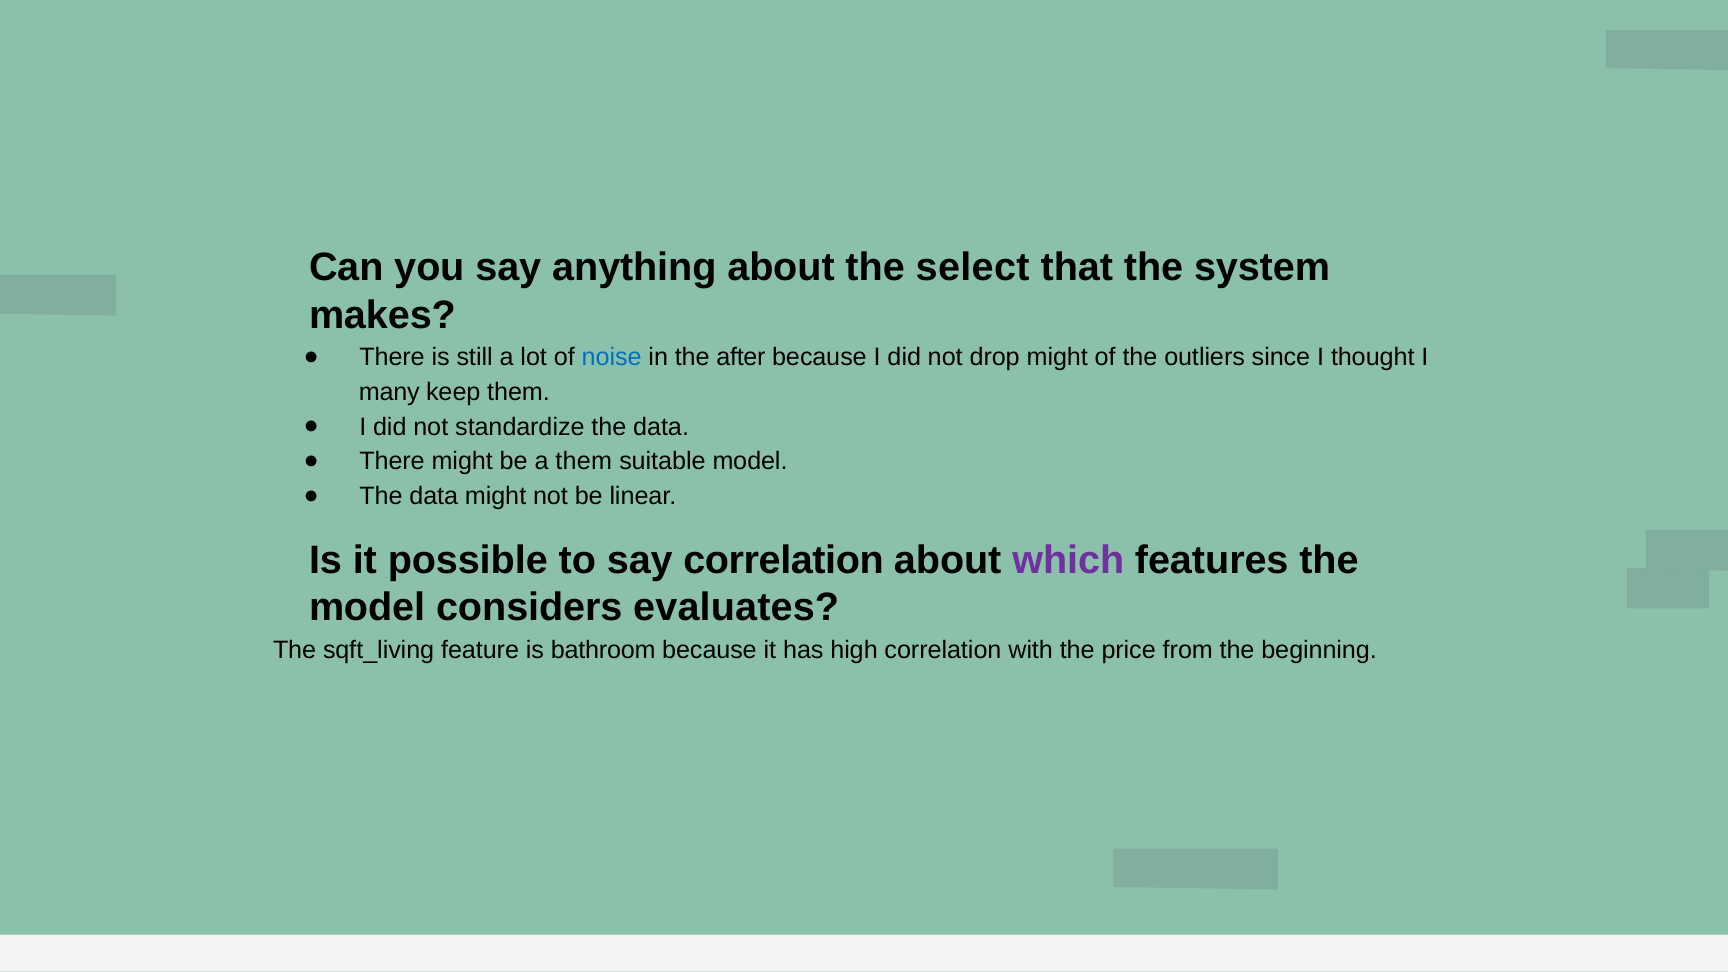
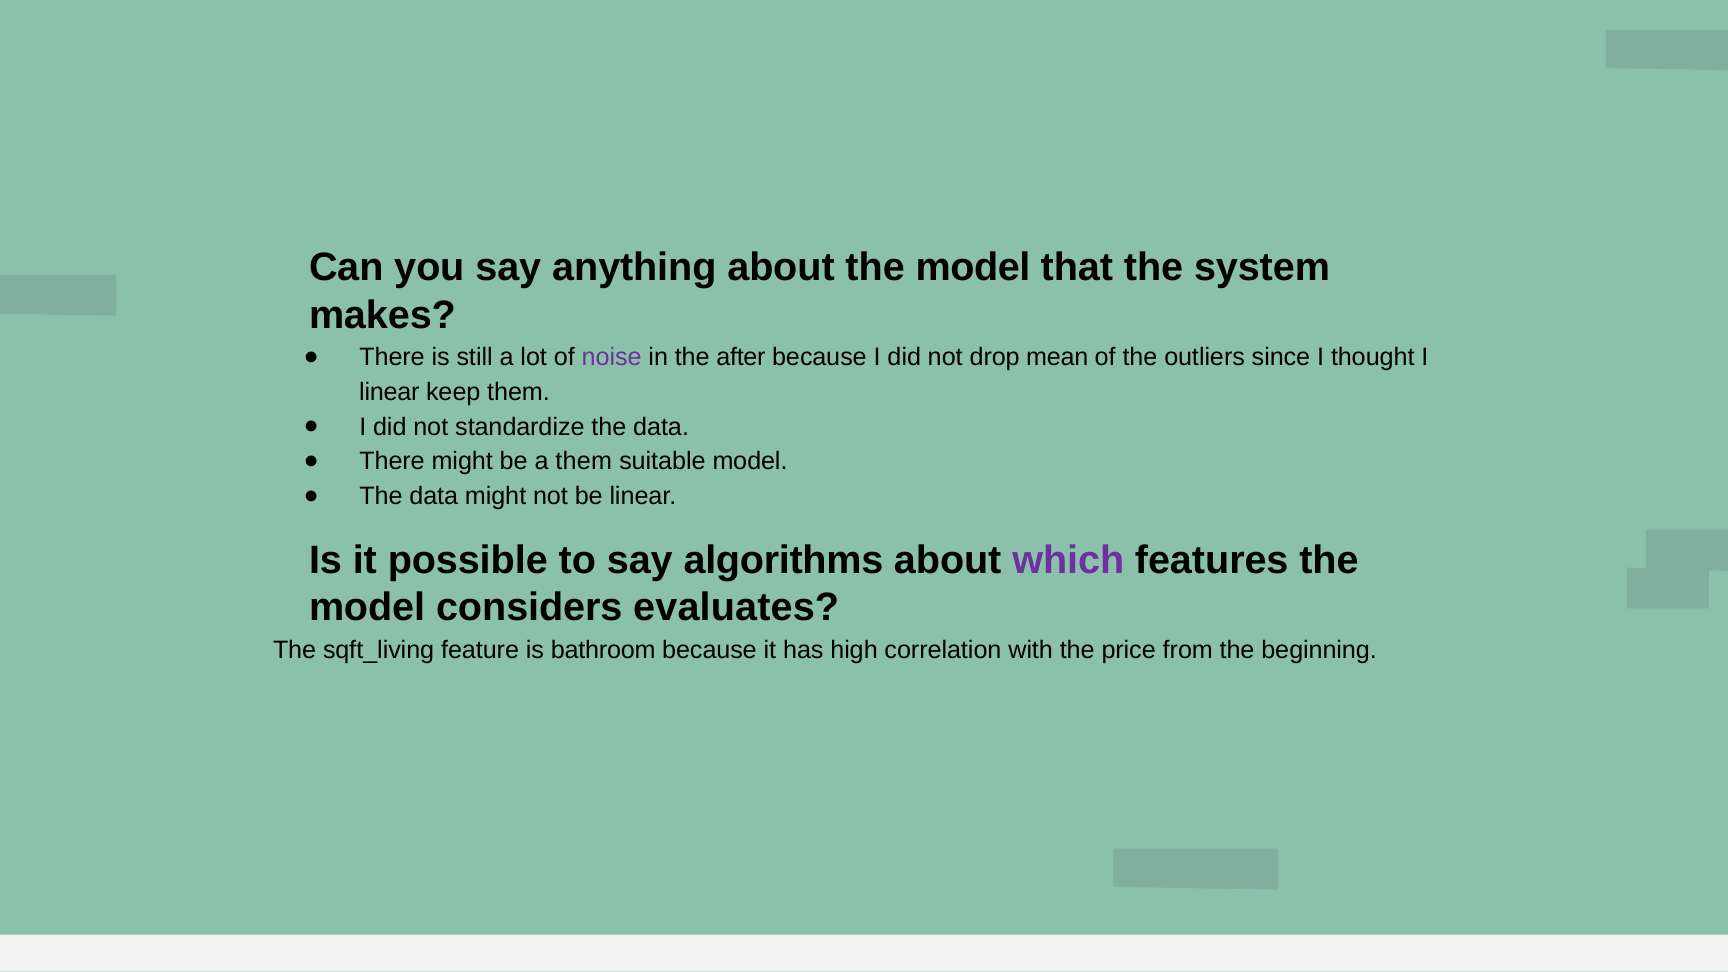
about the select: select -> model (973, 268)
noise colour: blue -> purple (612, 357)
drop might: might -> mean (1057, 357)
many: many -> linear (389, 392)
say correlation: correlation -> algorithms (783, 560)
